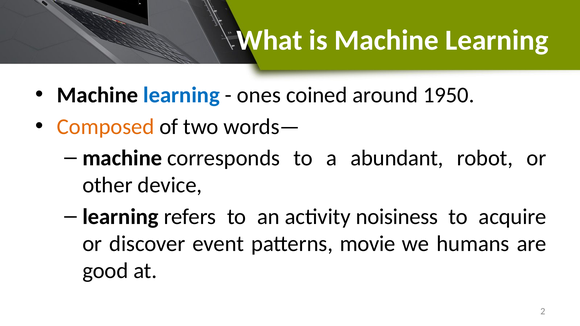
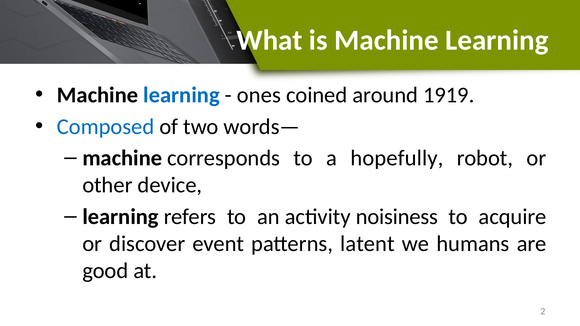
1950: 1950 -> 1919 (449, 95)
Composed colour: orange -> blue (106, 127)
abundant: abundant -> hopefully (397, 158)
movie: movie -> latent (367, 244)
